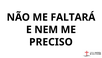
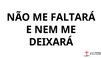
PRECISO: PRECISO -> DEIXARÁ (51, 42)
